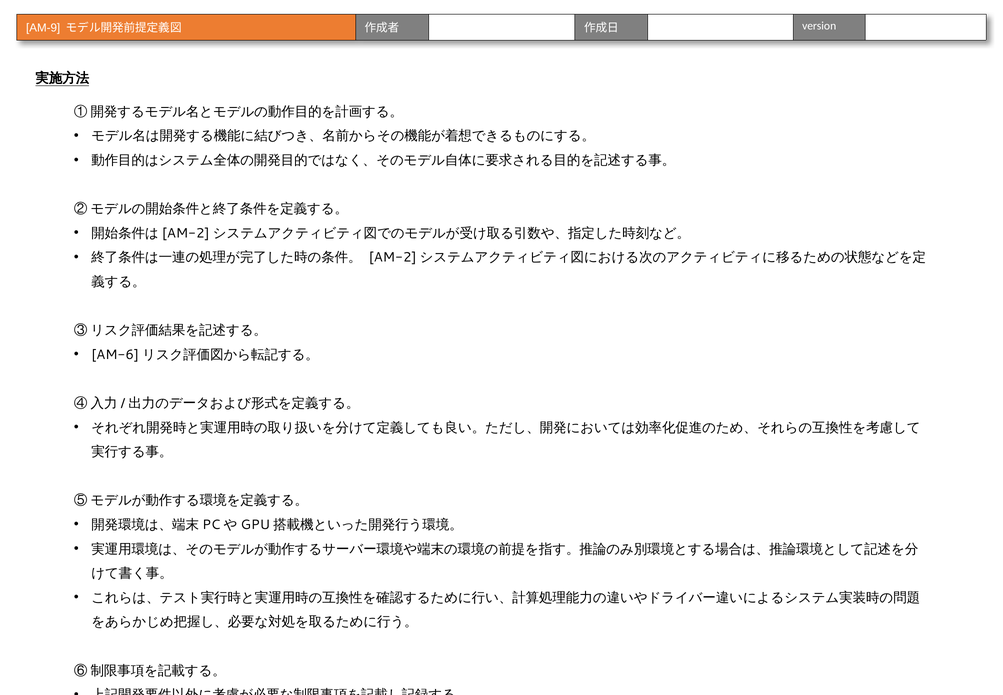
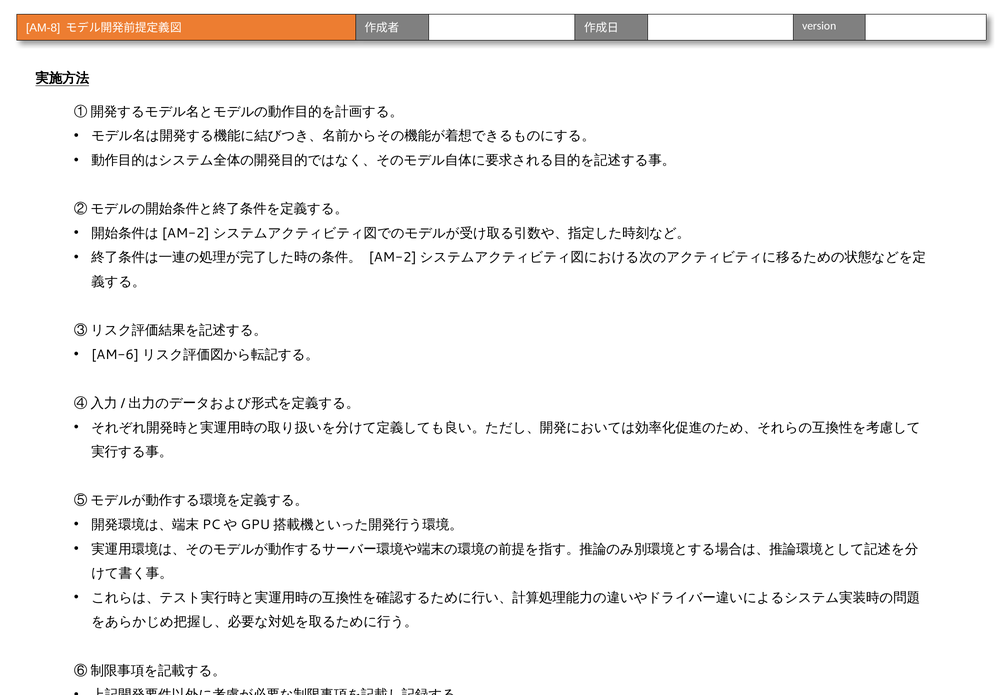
AM-9: AM-9 -> AM-8 (43, 28)
